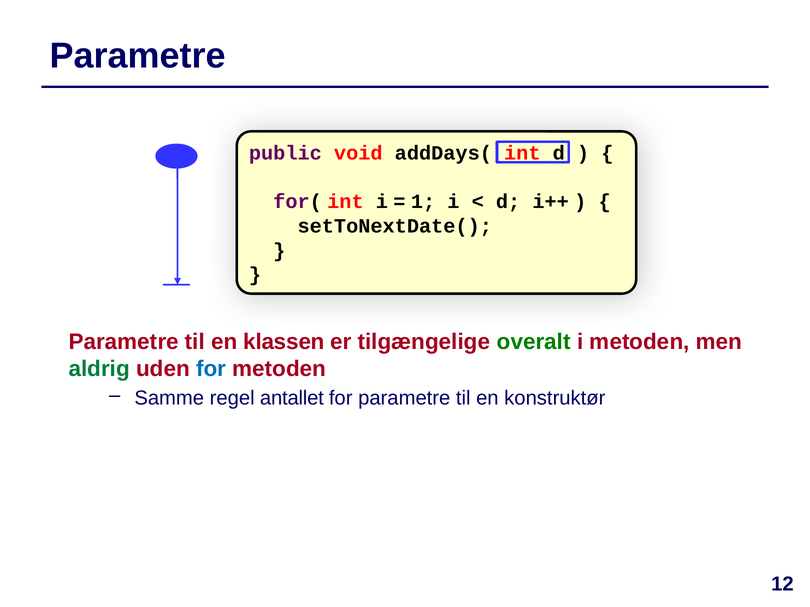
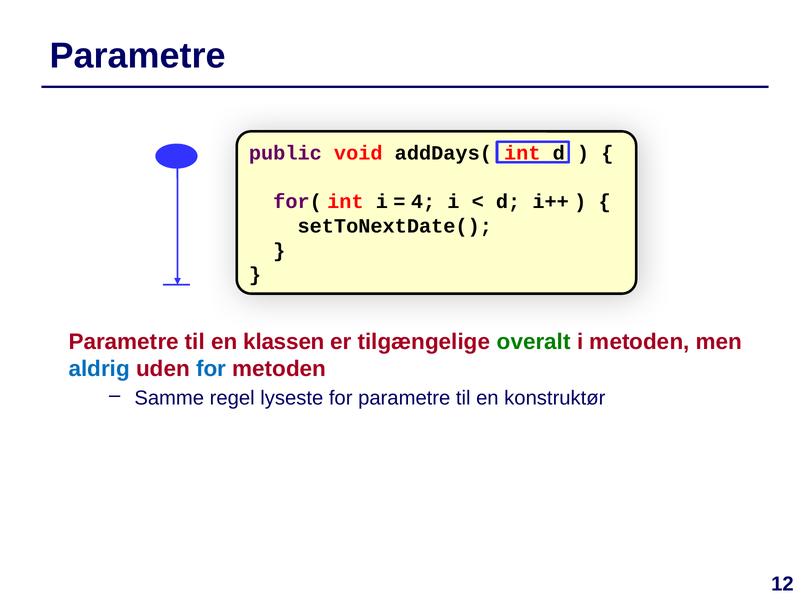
1: 1 -> 4 (423, 202)
aldrig colour: green -> blue (99, 369)
antallet: antallet -> lyseste (292, 398)
